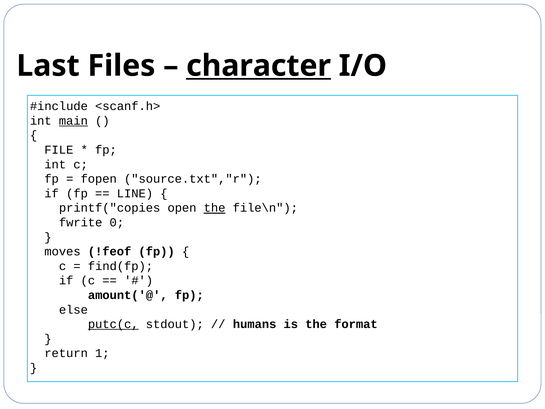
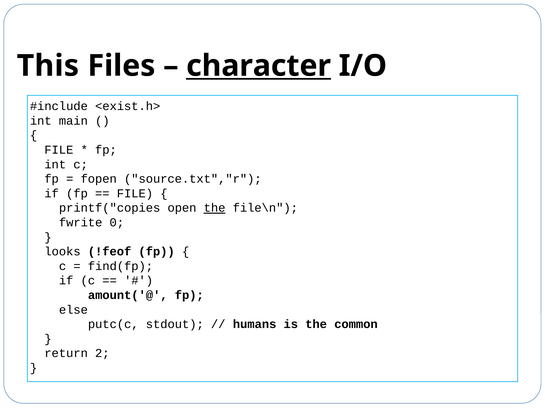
Last: Last -> This (48, 66)
<scanf.h>: <scanf.h> -> <exist.h> (128, 106)
main underline: present -> none (73, 121)
LINE: LINE -> FILE (135, 193)
moves: moves -> looks (63, 251)
putc(c underline: present -> none (113, 324)
format: format -> common (356, 324)
1: 1 -> 2 (102, 353)
